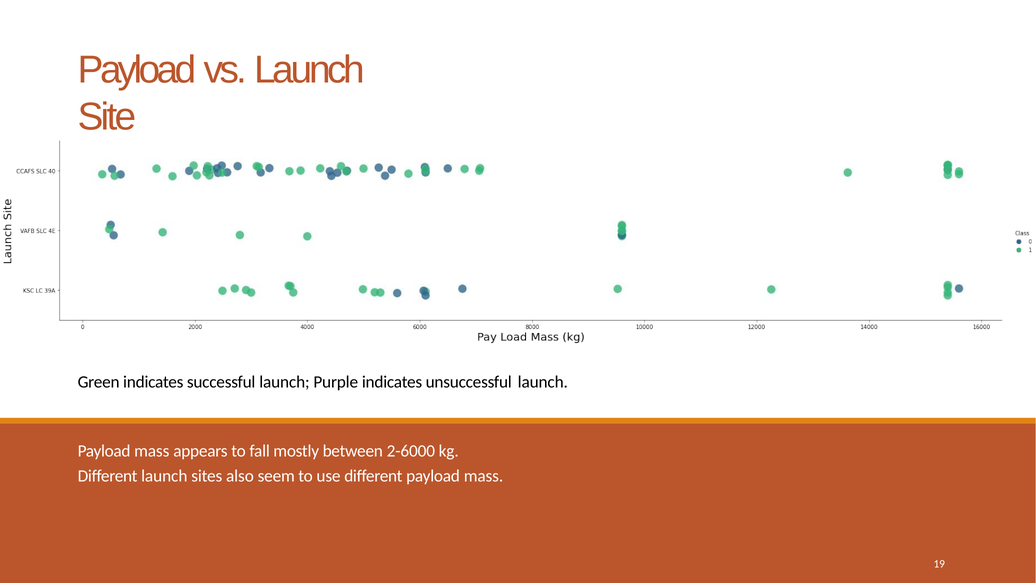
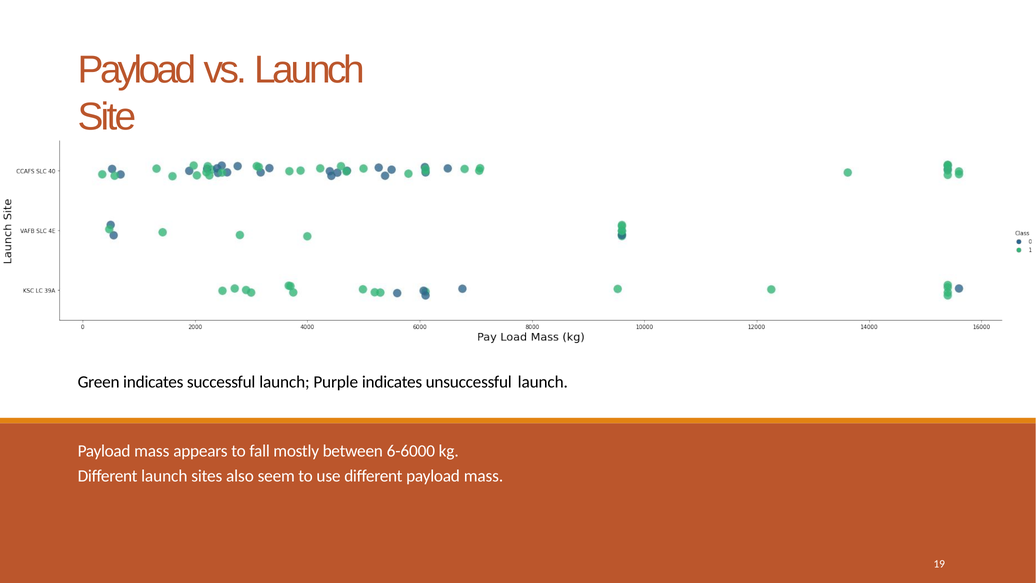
2-6000: 2-6000 -> 6-6000 (411, 451)
